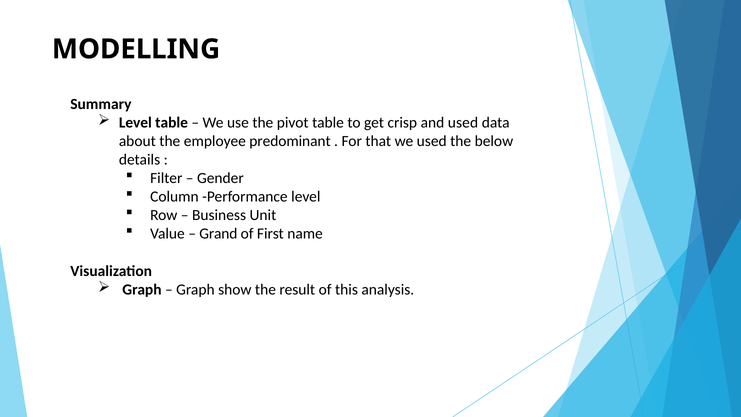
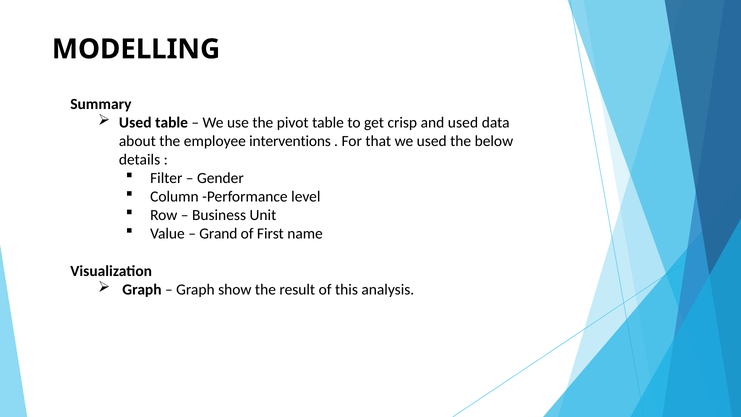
Level: Level -> Used (135, 123)
predominant: predominant -> interventions (290, 141)
